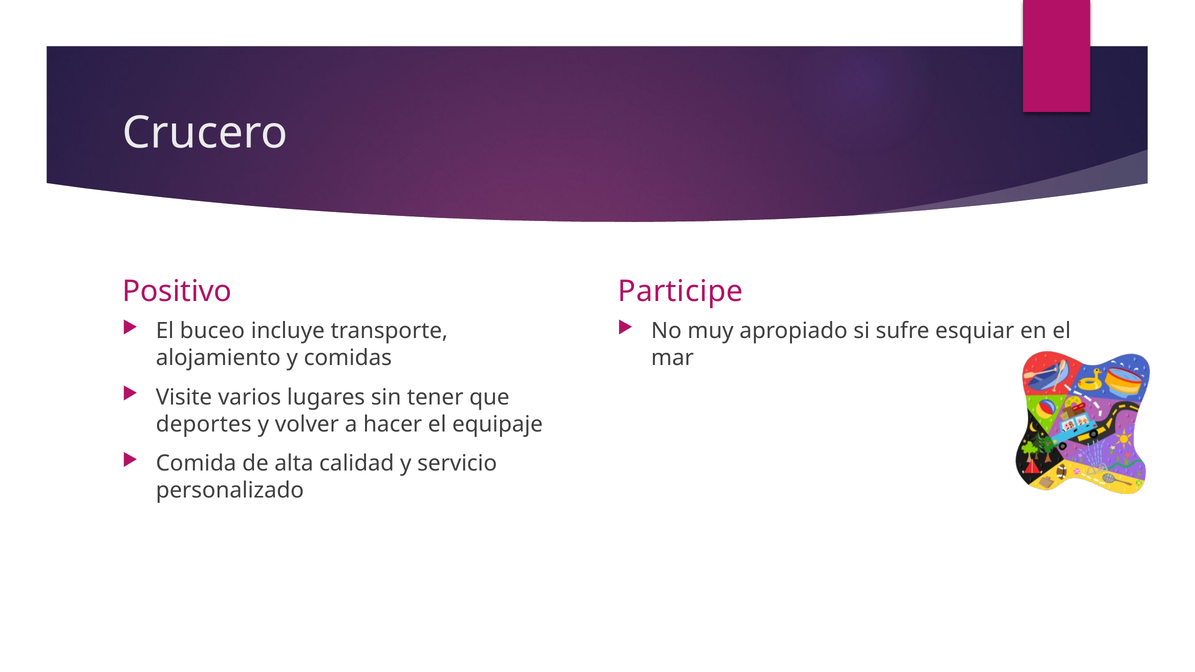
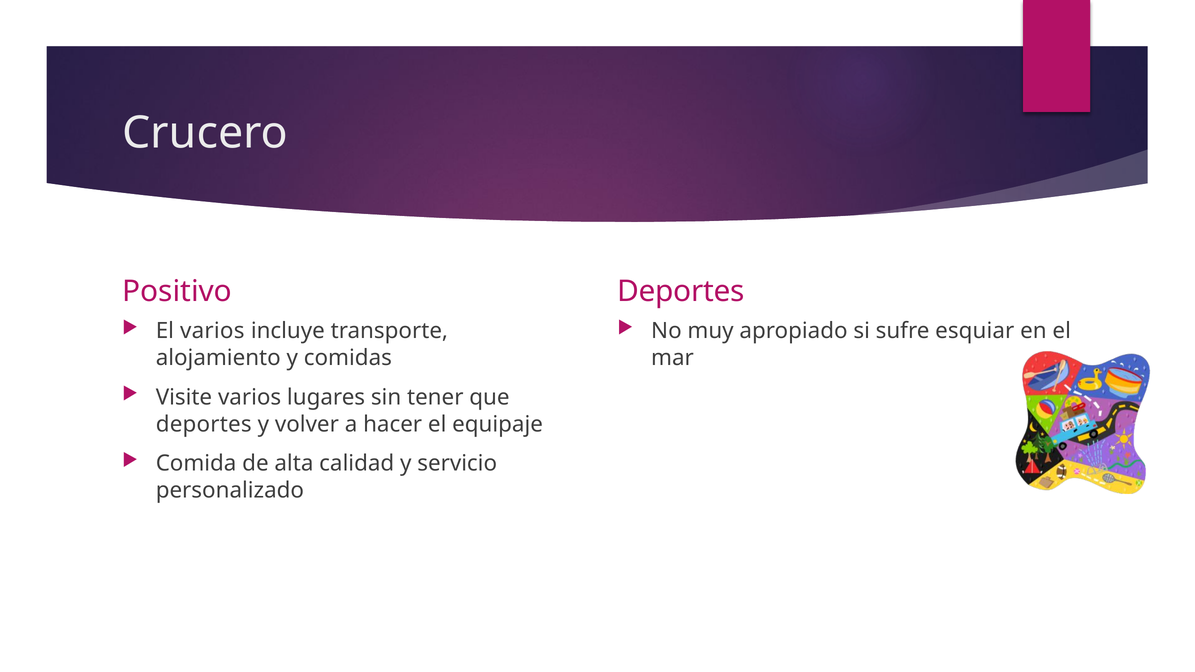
Participe: Participe -> Deportes (681, 291)
El buceo: buceo -> varios (212, 331)
